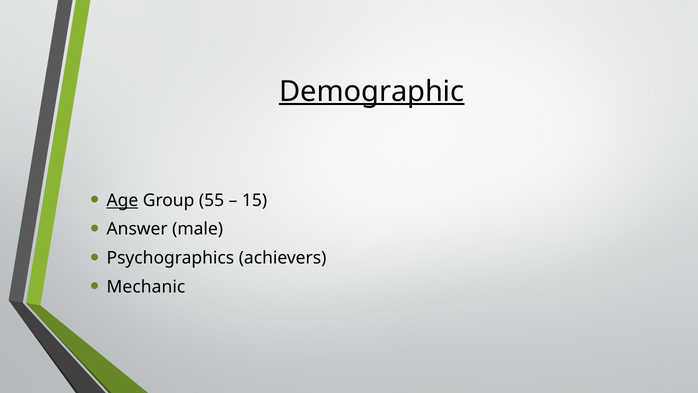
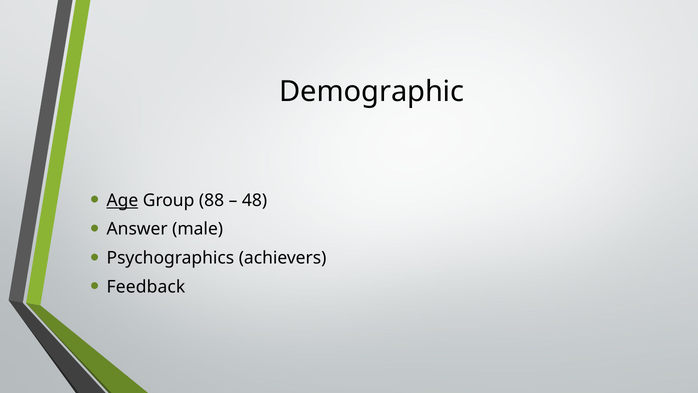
Demographic underline: present -> none (372, 91)
55: 55 -> 88 (212, 200)
15: 15 -> 48 (255, 200)
Mechanic: Mechanic -> Feedback (146, 287)
